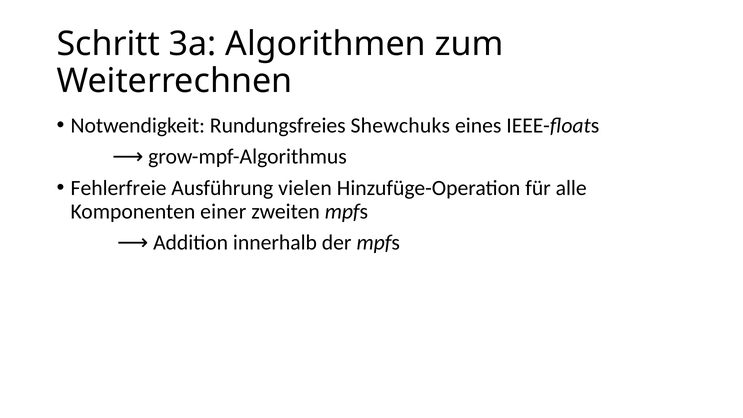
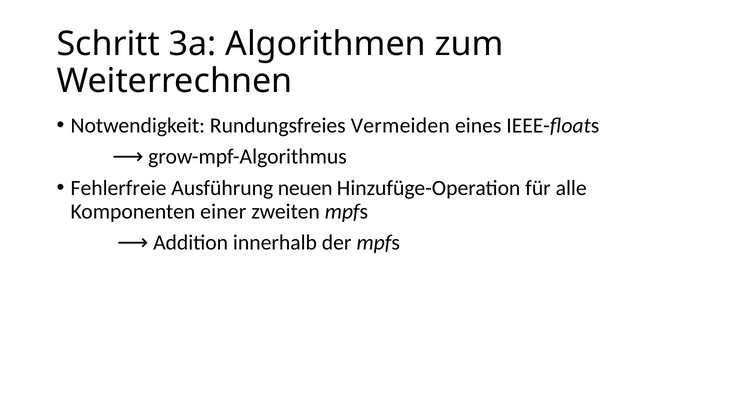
Shewchuks: Shewchuks -> Vermeiden (400, 126)
vielen: vielen -> neuen (305, 188)
